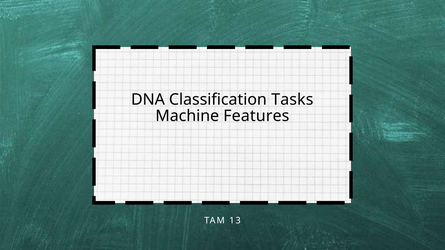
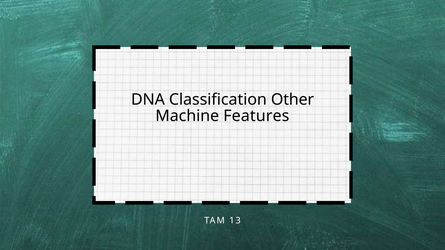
Tasks: Tasks -> Other (292, 100)
